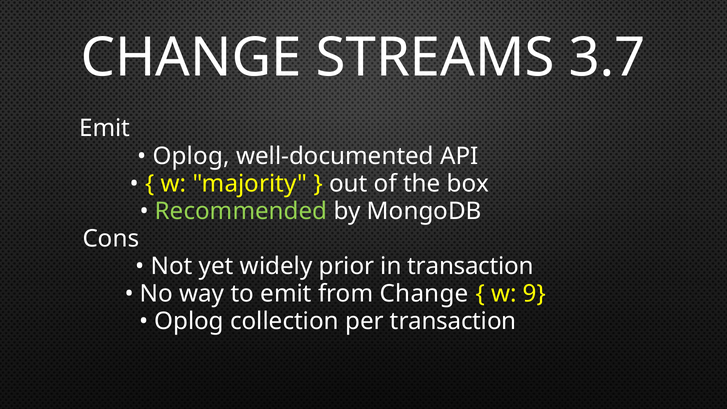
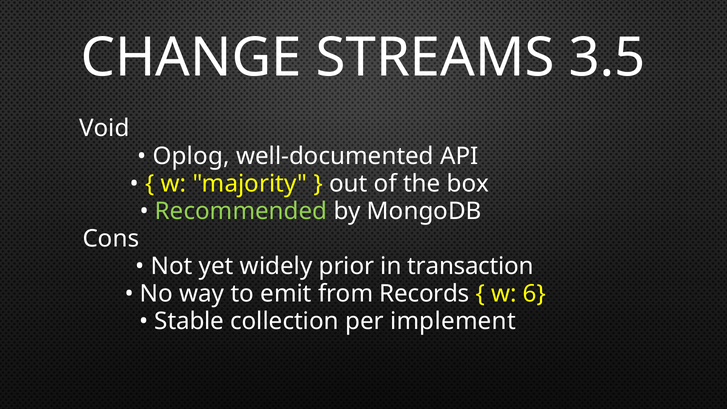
3.7: 3.7 -> 3.5 (607, 58)
Emit: Emit -> Void (104, 128)
from Change: Change -> Records (424, 294)
9: 9 -> 6 (534, 294)
Oplog: Oplog -> Stable (189, 321)
per transaction: transaction -> implement (453, 321)
